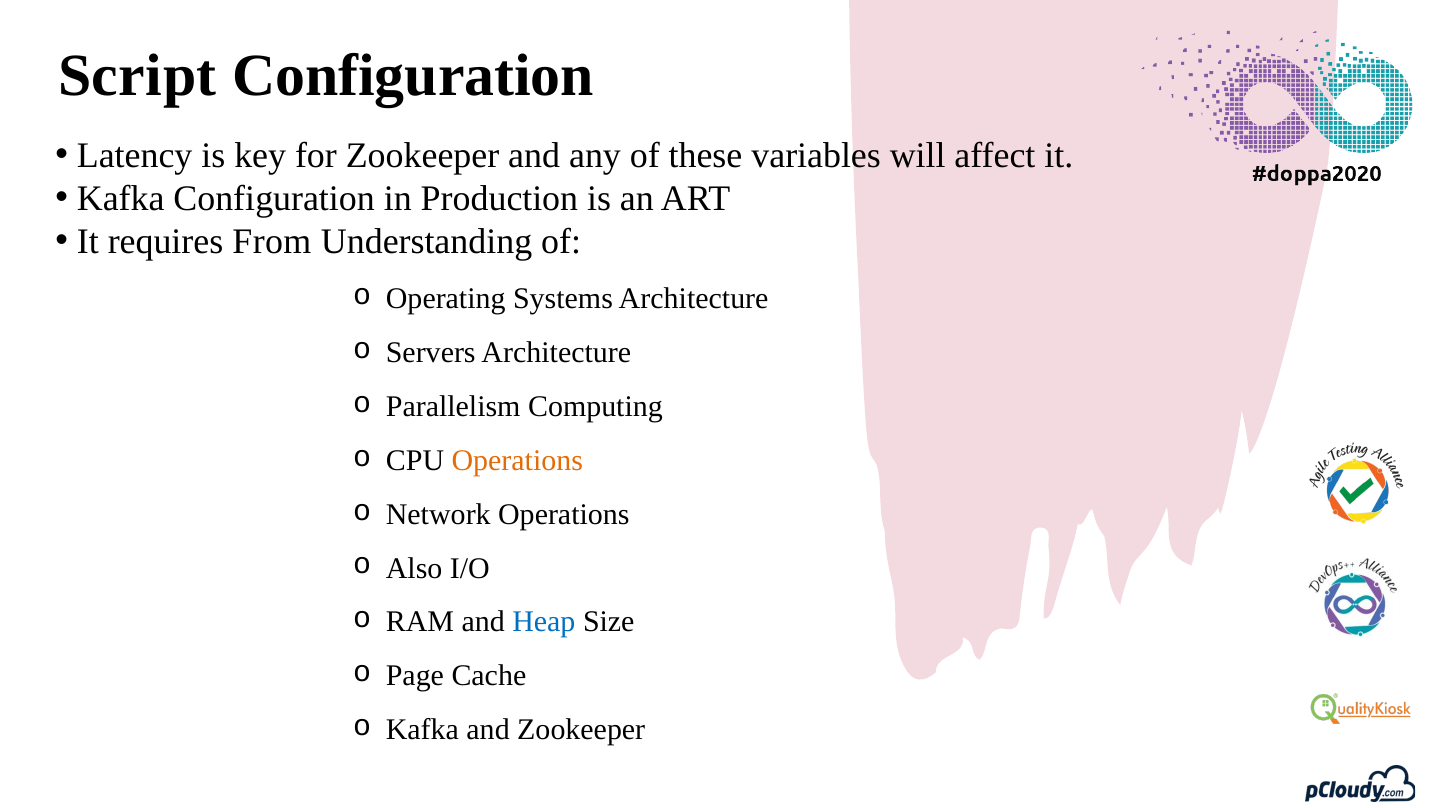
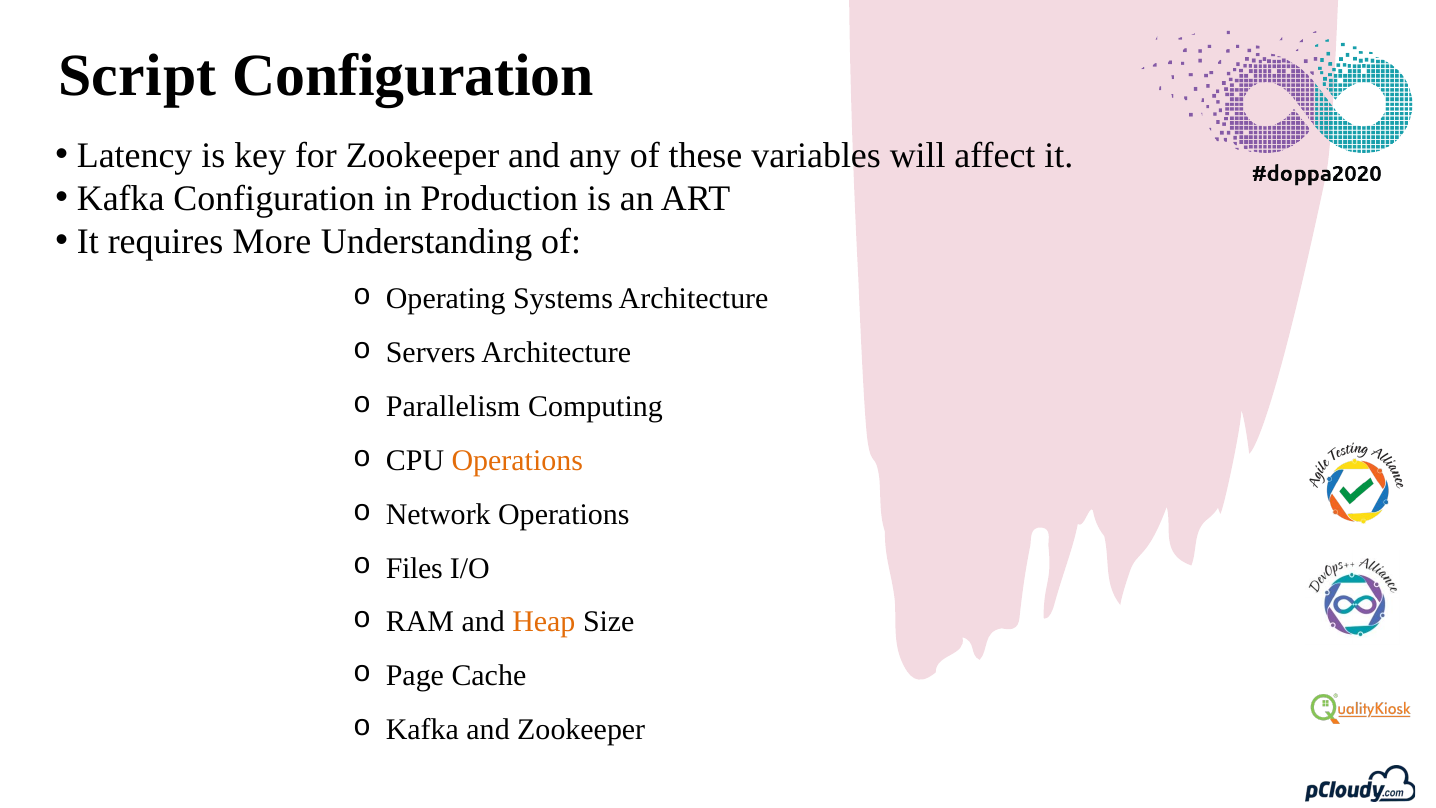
From: From -> More (272, 242)
Also: Also -> Files (414, 568)
Heap colour: blue -> orange (544, 622)
